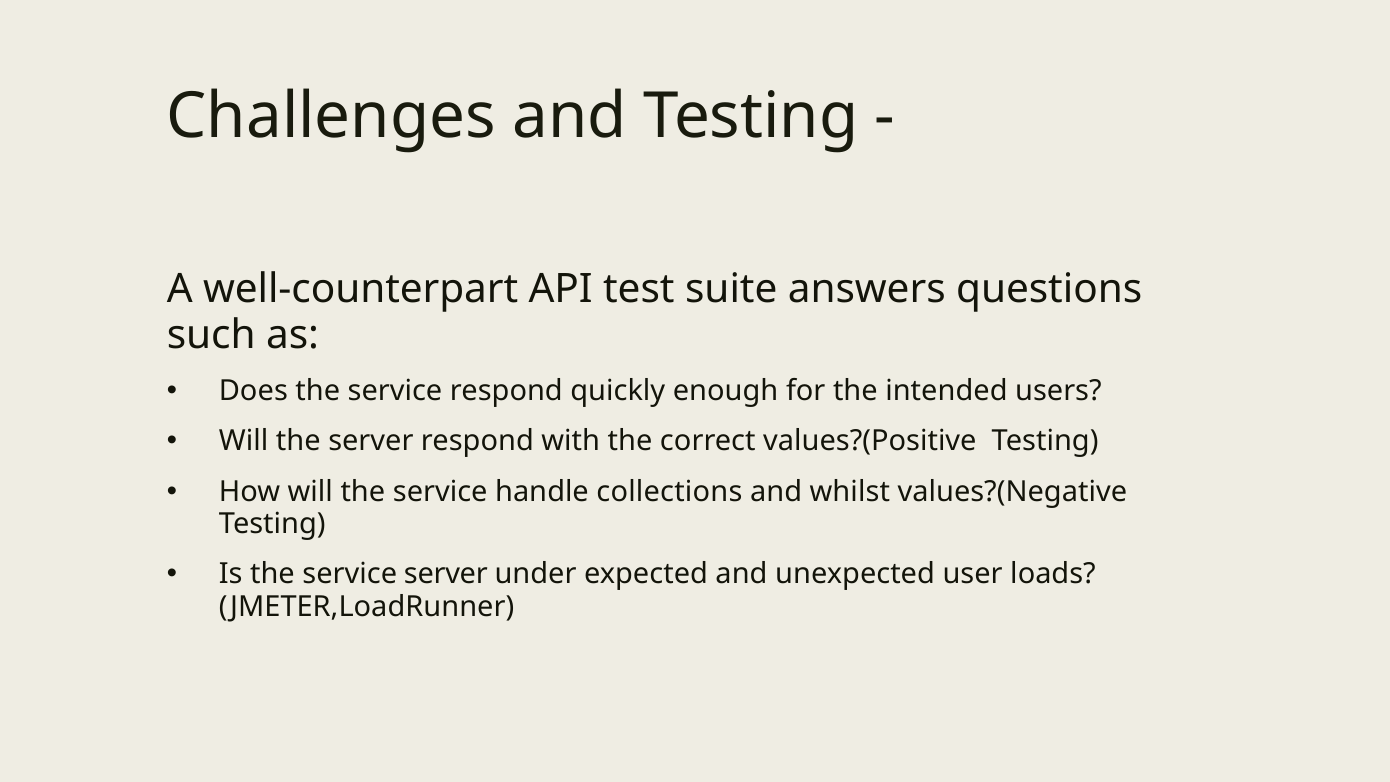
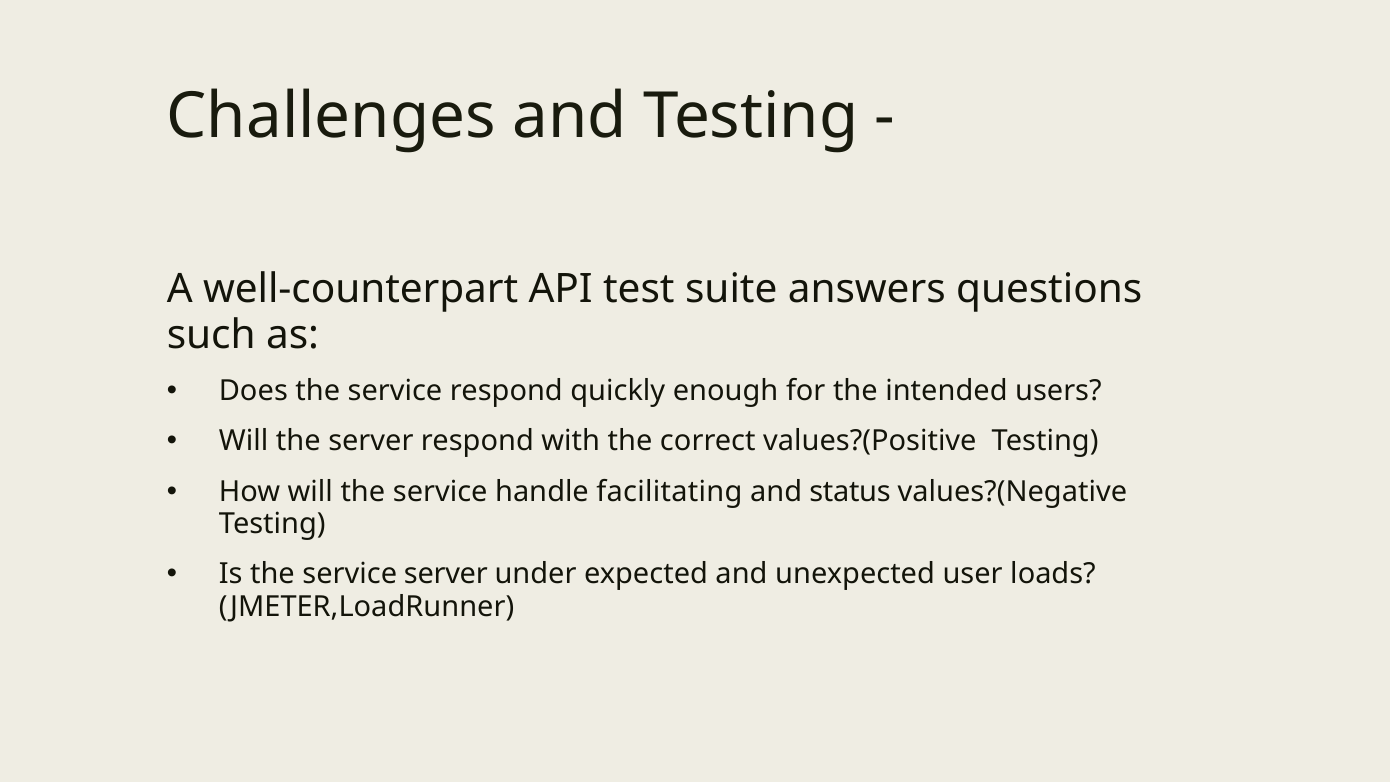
collections: collections -> facilitating (669, 491)
whilst: whilst -> status (850, 491)
